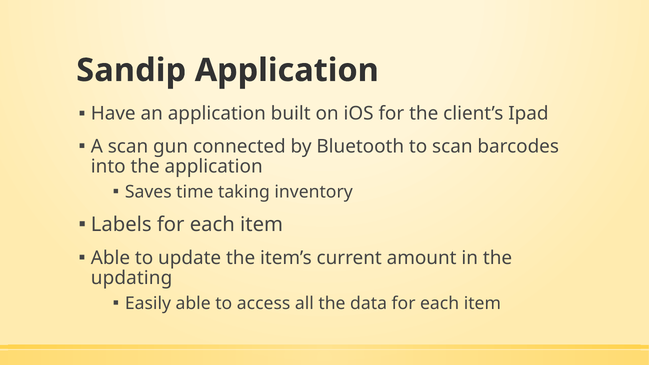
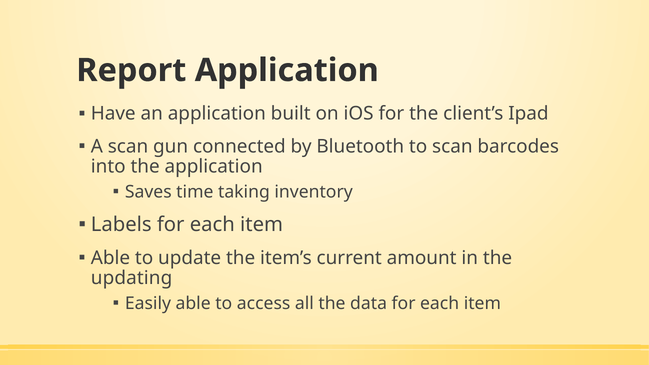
Sandip: Sandip -> Report (131, 70)
